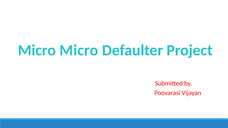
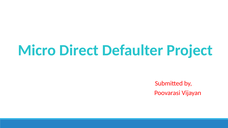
Micro Micro: Micro -> Direct (79, 50)
